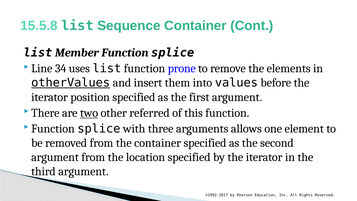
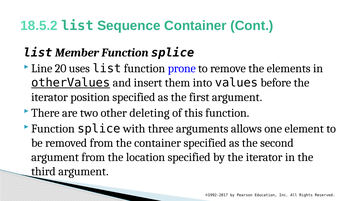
15.5.8: 15.5.8 -> 18.5.2 (39, 26)
34: 34 -> 20 (61, 68)
two underline: present -> none (89, 113)
referred: referred -> deleting (149, 113)
